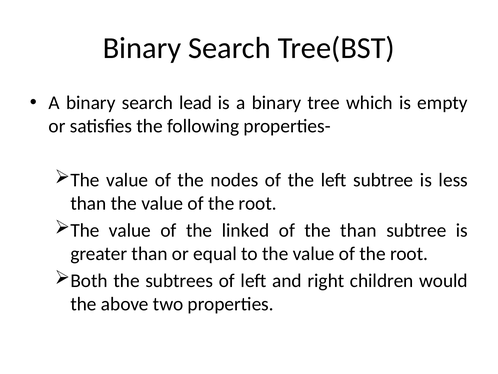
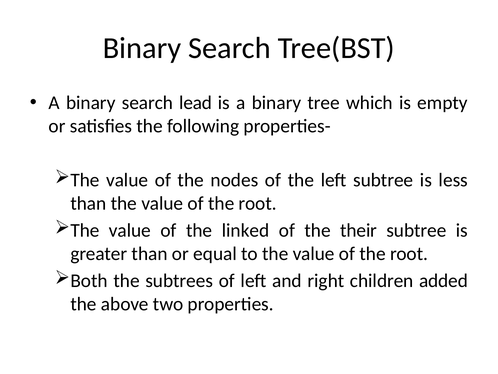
the than: than -> their (359, 230)
would: would -> added (444, 280)
